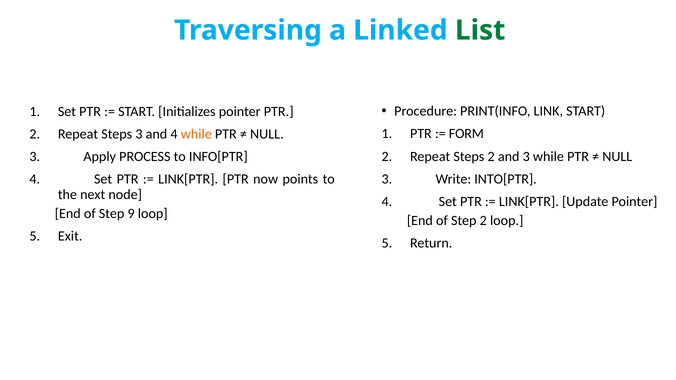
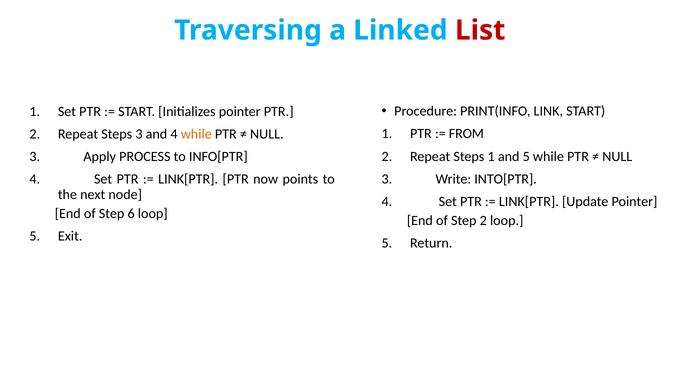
List colour: green -> red (480, 30)
FORM: FORM -> FROM (466, 134)
Steps 2: 2 -> 1 (491, 156)
and 3: 3 -> 5 (526, 156)
9: 9 -> 6 (131, 214)
